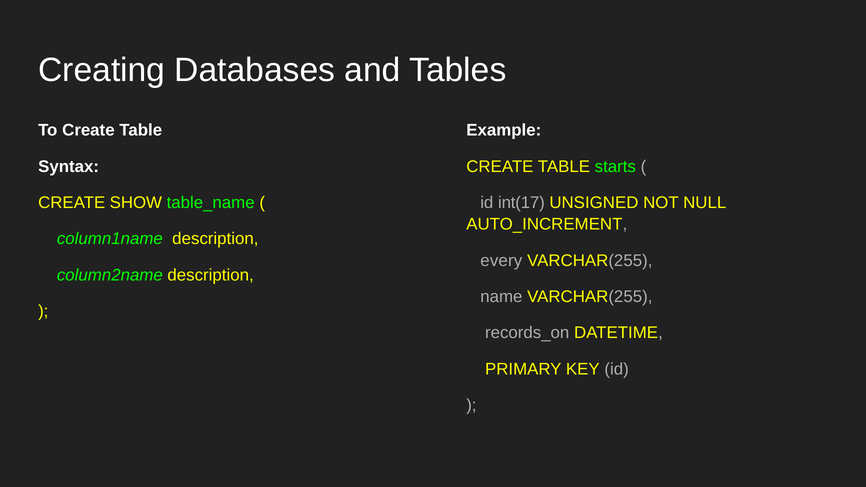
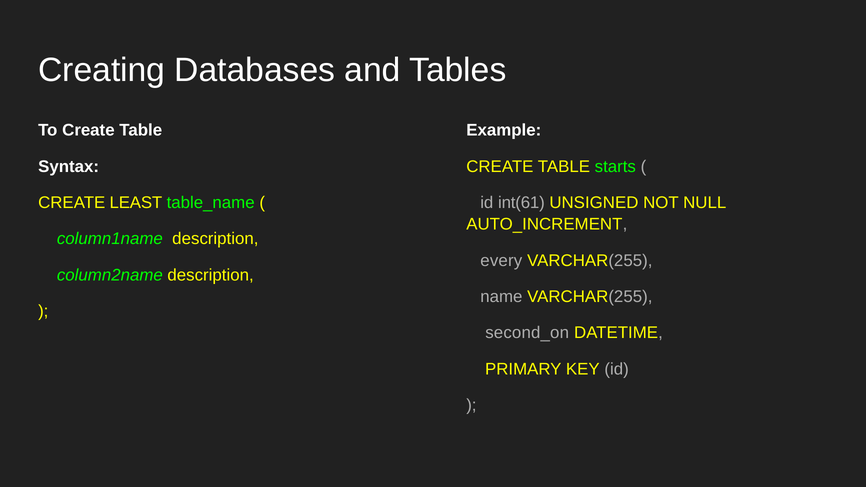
SHOW: SHOW -> LEAST (136, 203)
int(17: int(17 -> int(61 (521, 203)
records_on: records_on -> second_on (527, 333)
